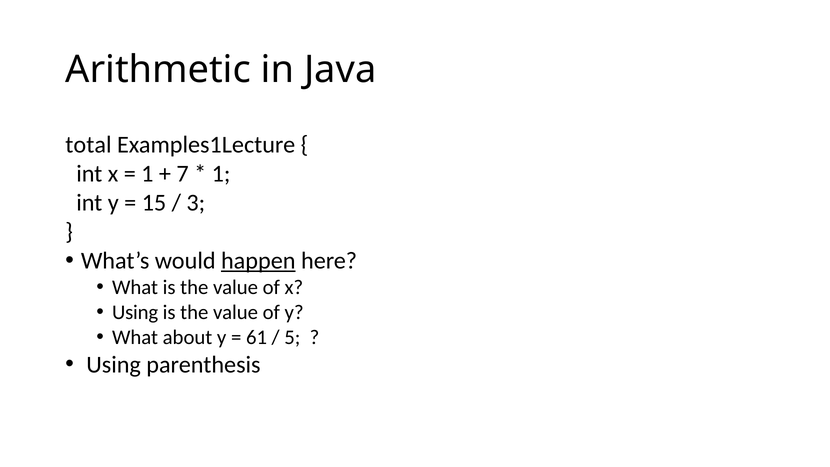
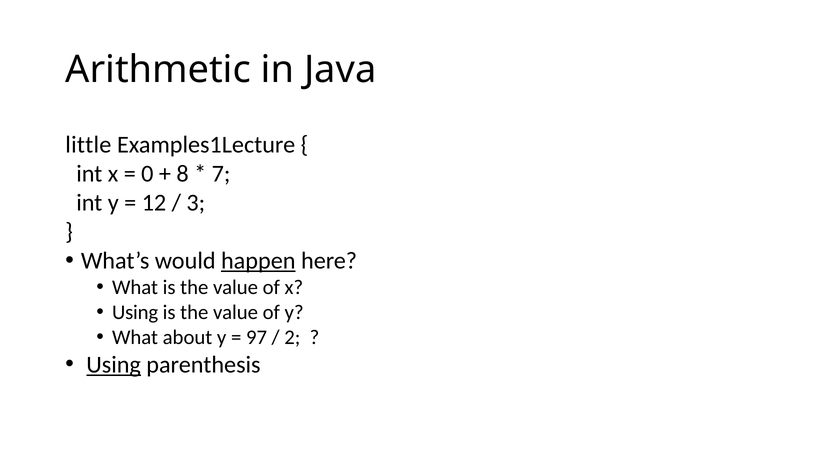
total: total -> little (88, 145)
1: 1 -> 0 (147, 174)
7: 7 -> 8 (183, 174)
1: 1 -> 7 (221, 174)
15: 15 -> 12 (154, 203)
61: 61 -> 97 (257, 337)
5: 5 -> 2 (292, 337)
Using underline: none -> present (114, 365)
